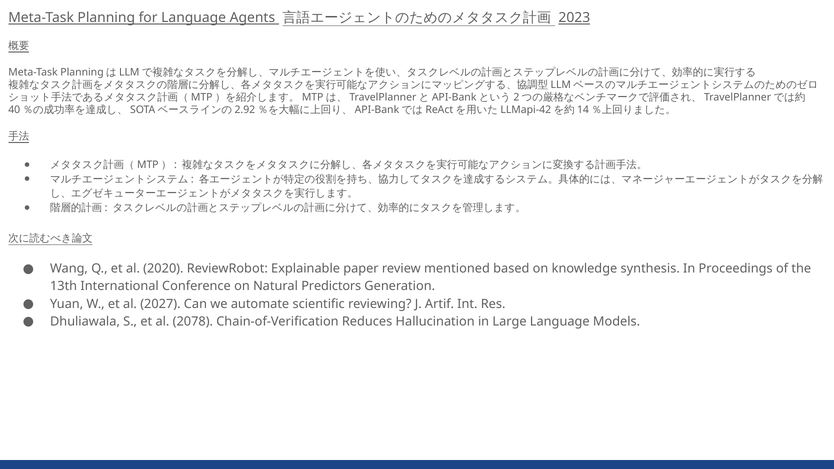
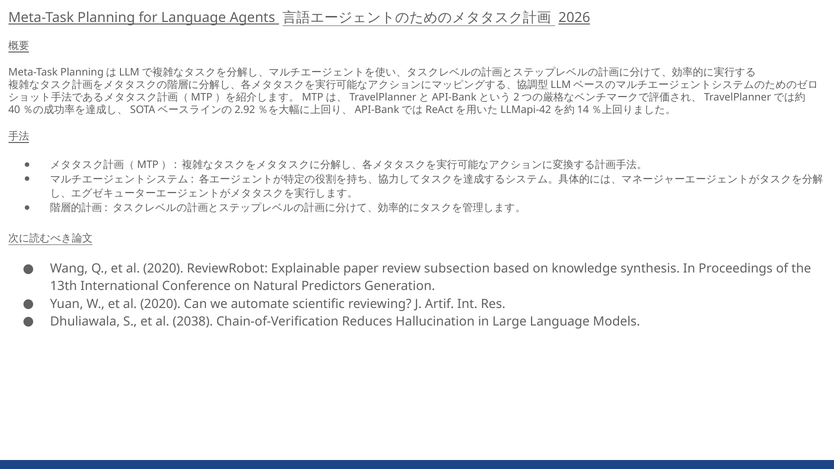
2023: 2023 -> 2026 (574, 18)
mentioned: mentioned -> subsection (457, 269)
W et al 2027: 2027 -> 2020 (160, 304)
2078: 2078 -> 2038 (193, 322)
